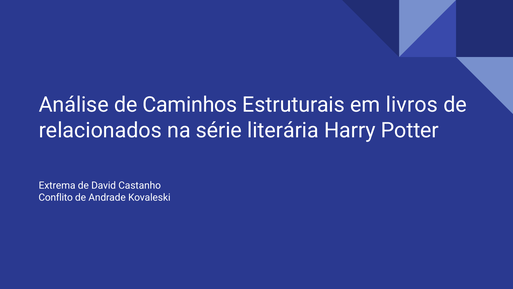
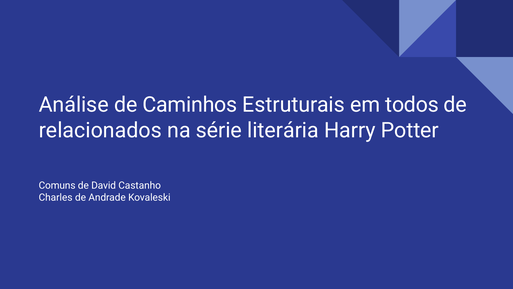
livros: livros -> todos (412, 105)
Extrema: Extrema -> Comuns (57, 185)
Conflito: Conflito -> Charles (56, 197)
